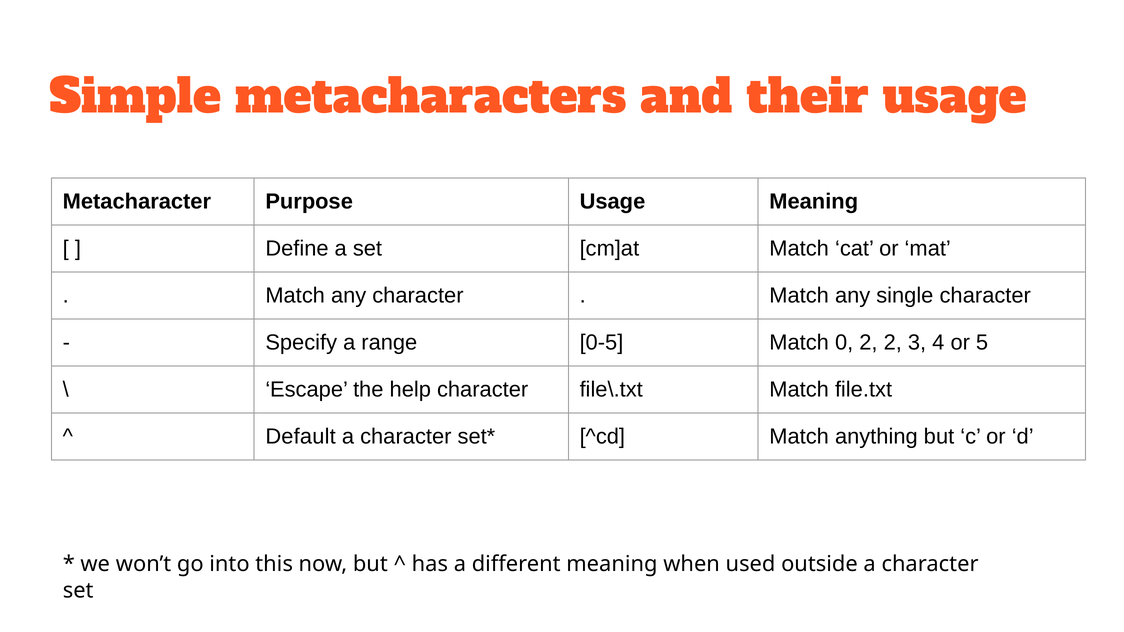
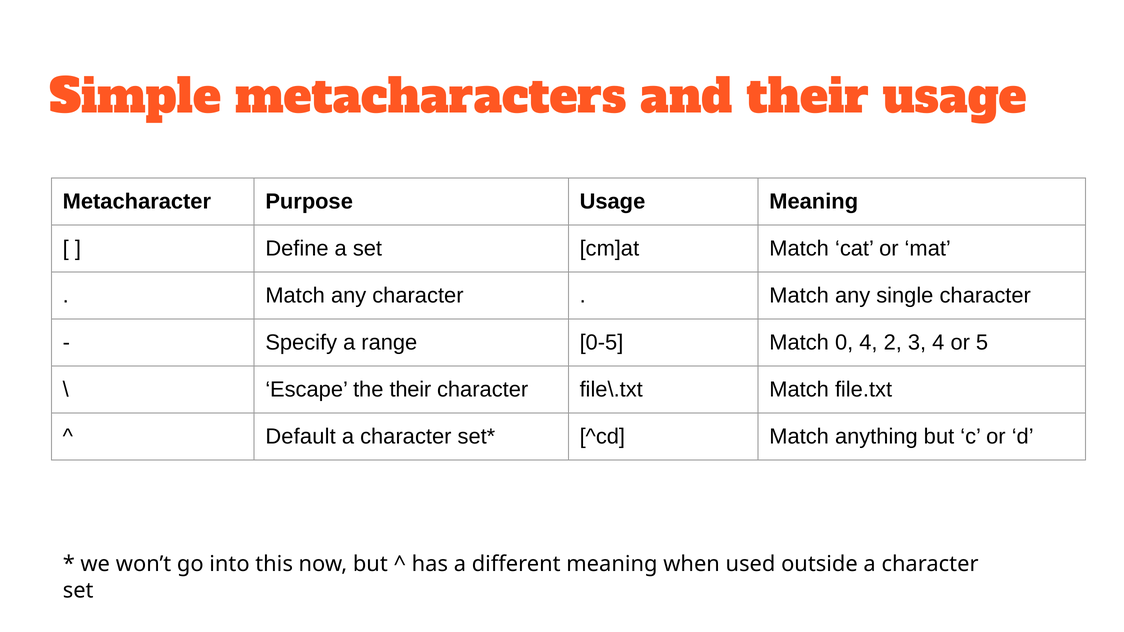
0 2: 2 -> 4 (868, 343)
the help: help -> their (410, 390)
